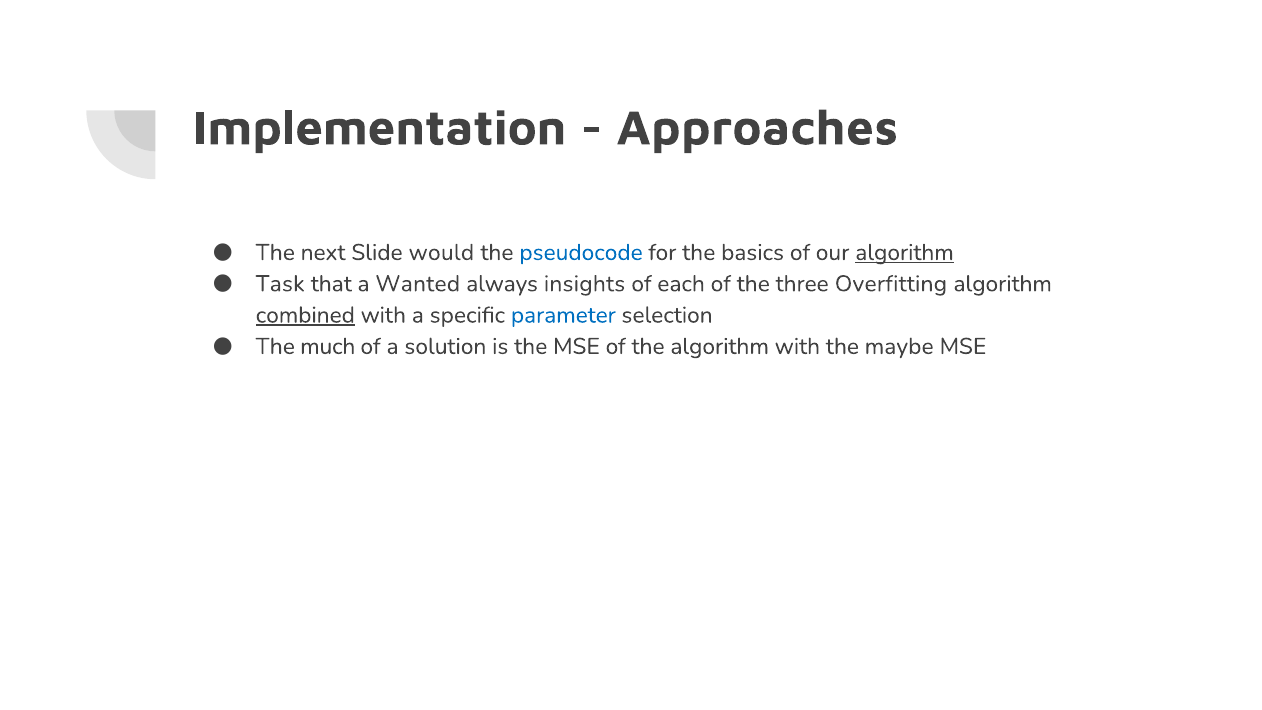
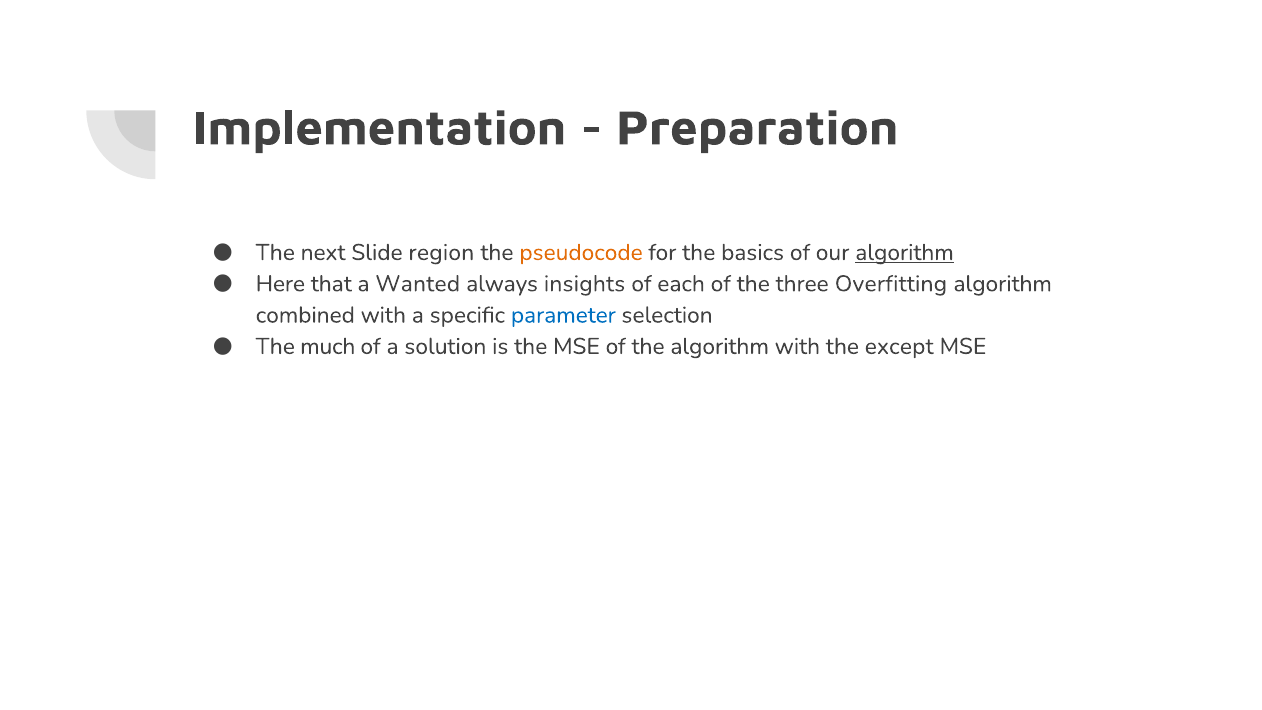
Approaches: Approaches -> Preparation (757, 128)
would: would -> region (441, 252)
pseudocode colour: blue -> orange (581, 252)
Task: Task -> Here (280, 284)
combined underline: present -> none (305, 315)
maybe: maybe -> except (899, 346)
